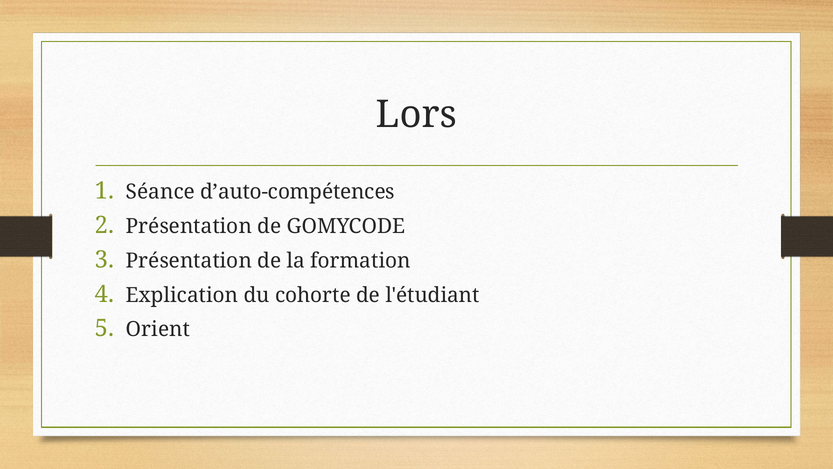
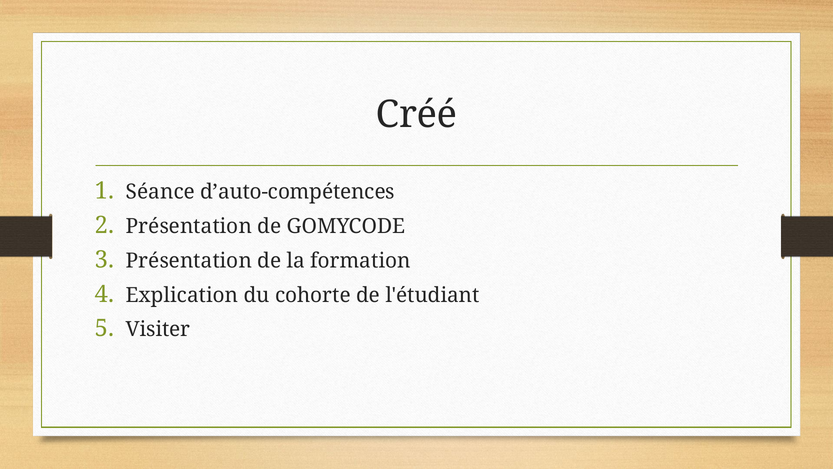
Lors: Lors -> Créé (417, 114)
Orient: Orient -> Visiter (158, 329)
